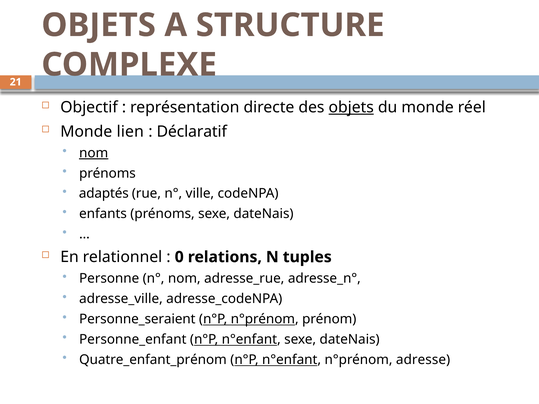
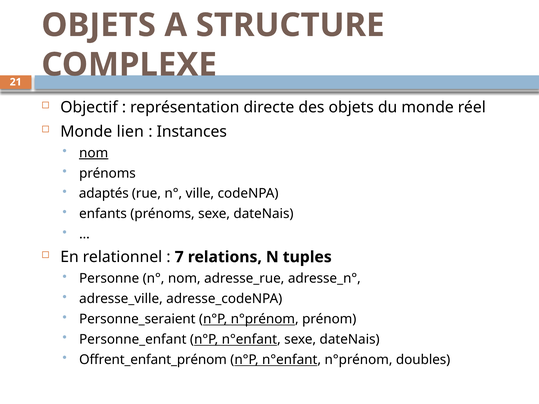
objets underline: present -> none (351, 108)
Déclaratif: Déclaratif -> Instances (192, 132)
0: 0 -> 7 (179, 257)
Quatre_enfant_prénom: Quatre_enfant_prénom -> Offrent_enfant_prénom (153, 360)
adresse: adresse -> doubles (423, 360)
